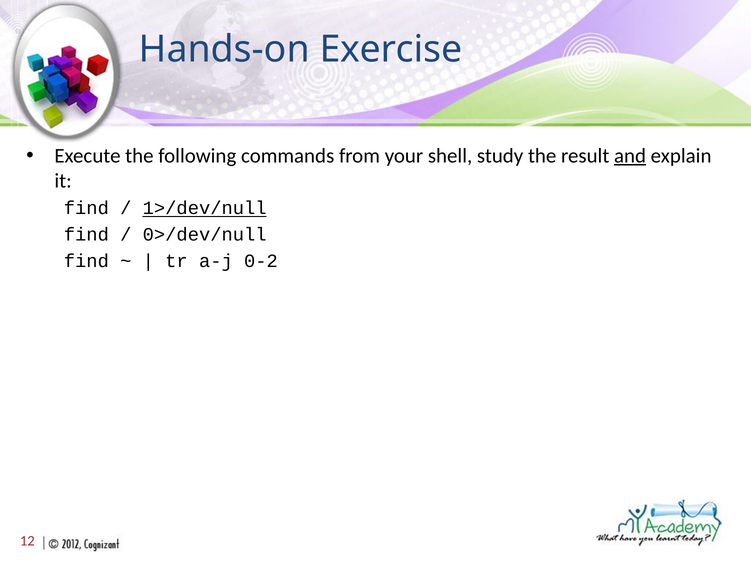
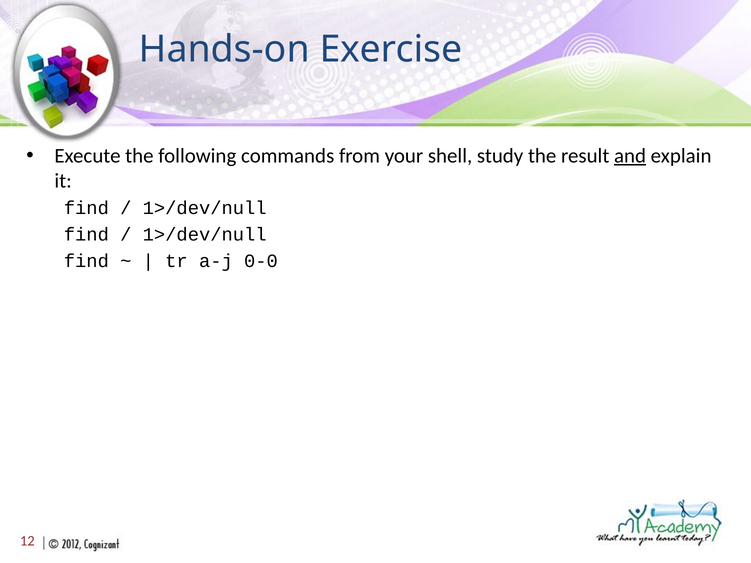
1>/dev/null underline: present -> none (205, 208)
0>/dev/null: 0>/dev/null -> 1>/dev/null (205, 235)
0-2: 0-2 -> 0-0 (261, 261)
